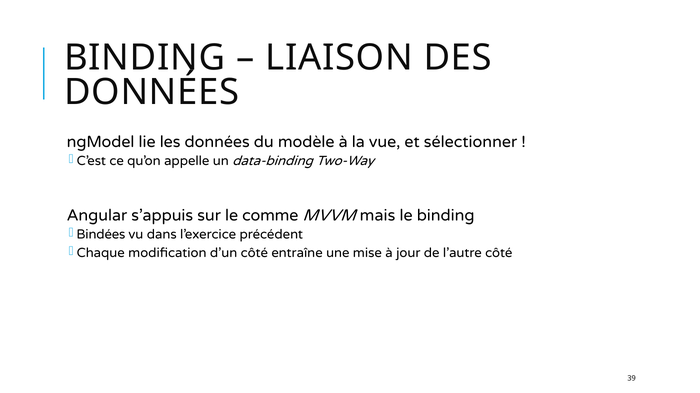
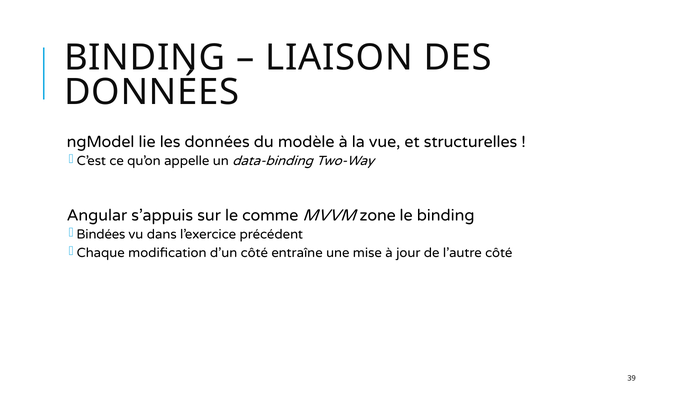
sélectionner: sélectionner -> structurelles (471, 142)
mais: mais -> zone (378, 216)
